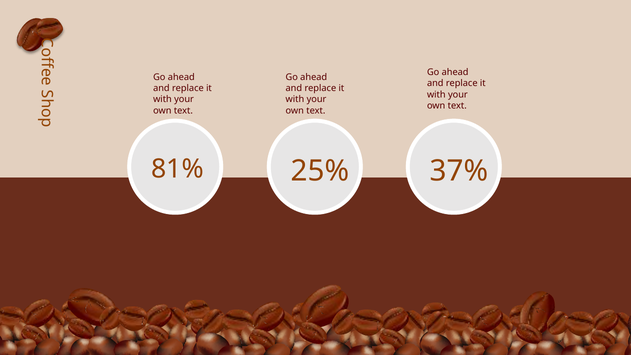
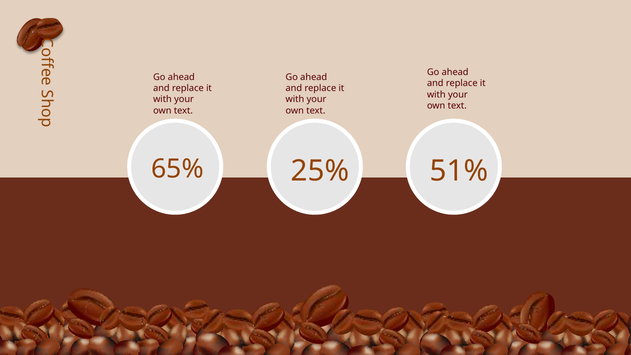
81%: 81% -> 65% (177, 169)
37%: 37% -> 51% (459, 171)
